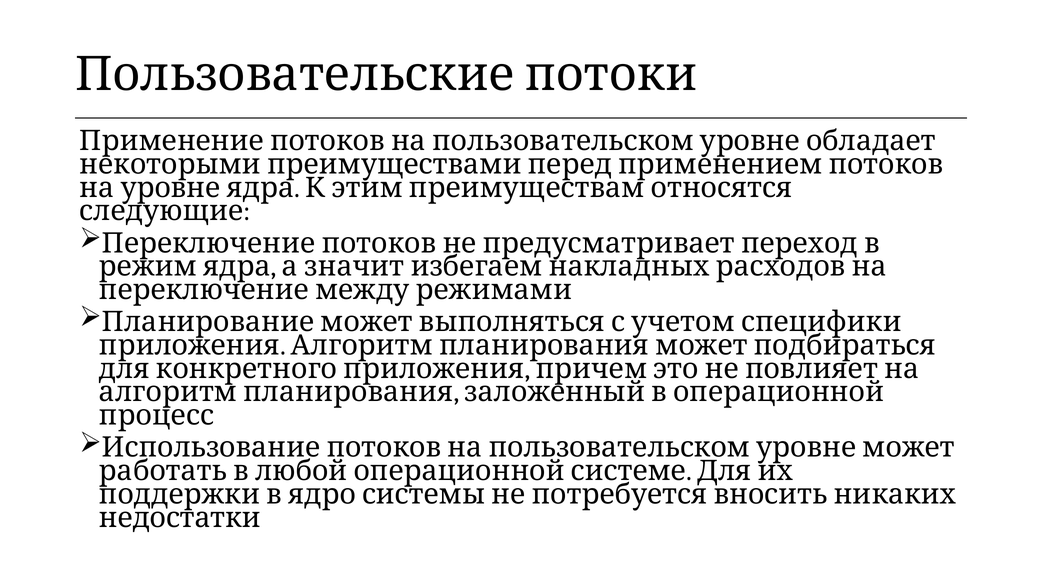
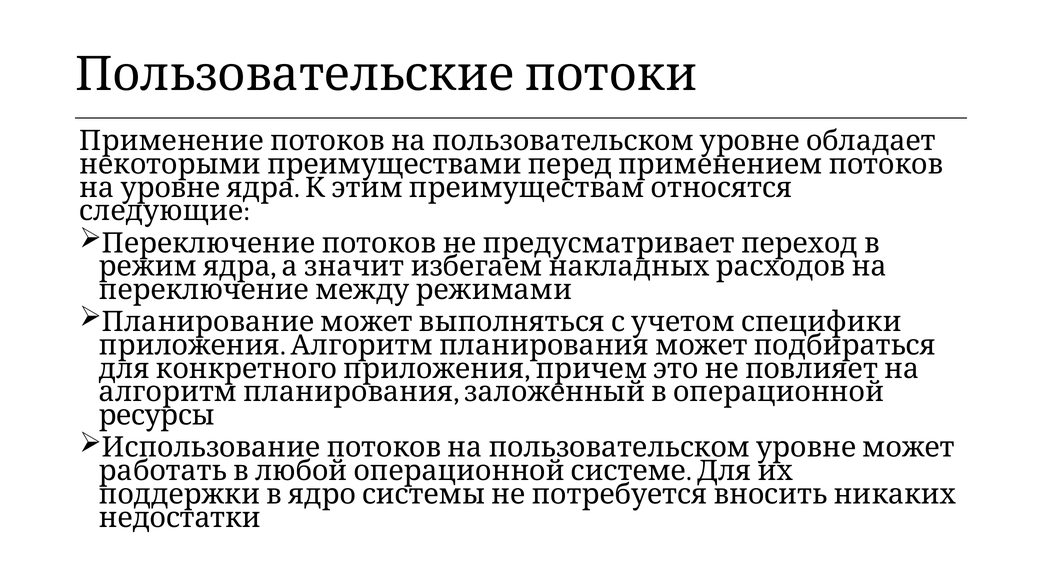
процесс: процесс -> ресурсы (157, 416)
